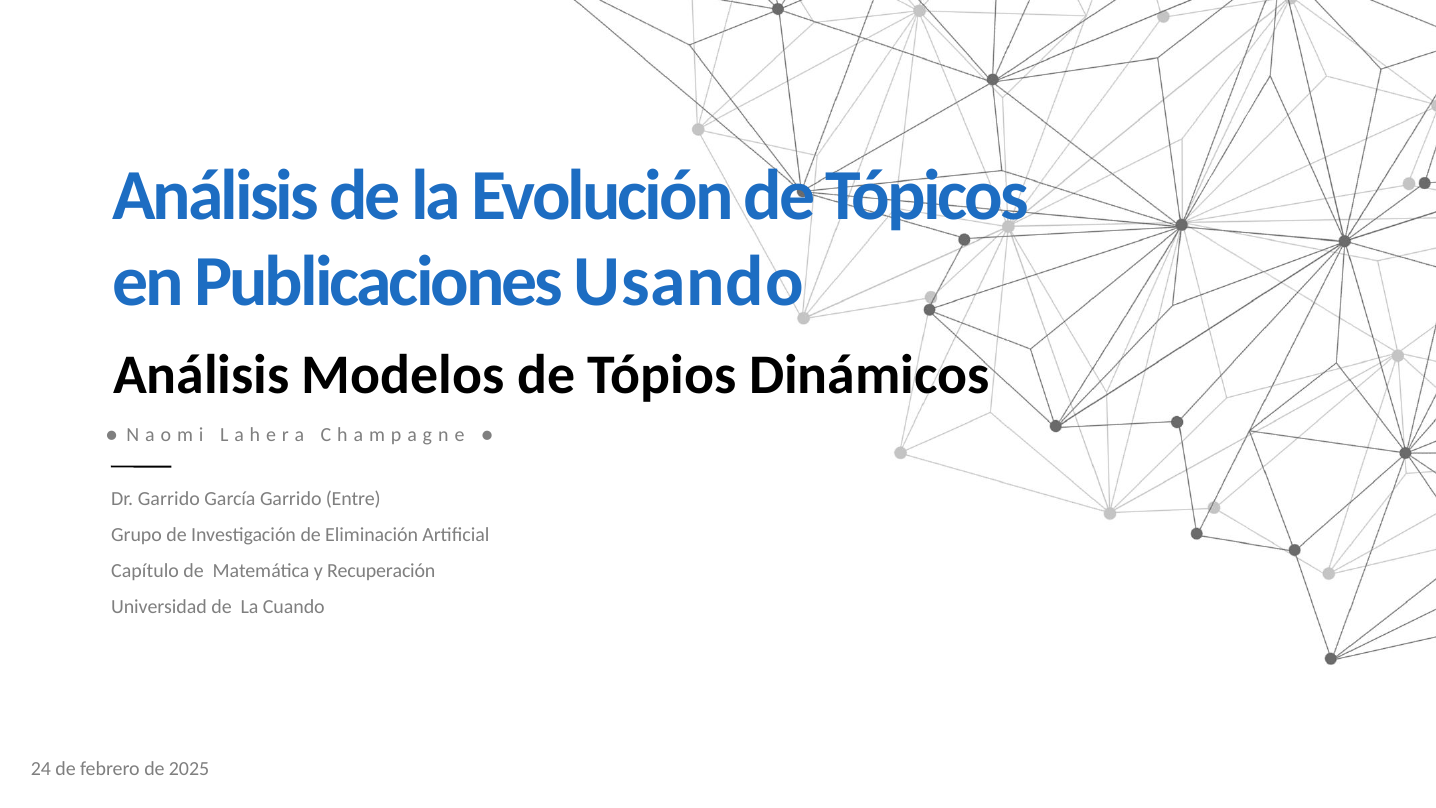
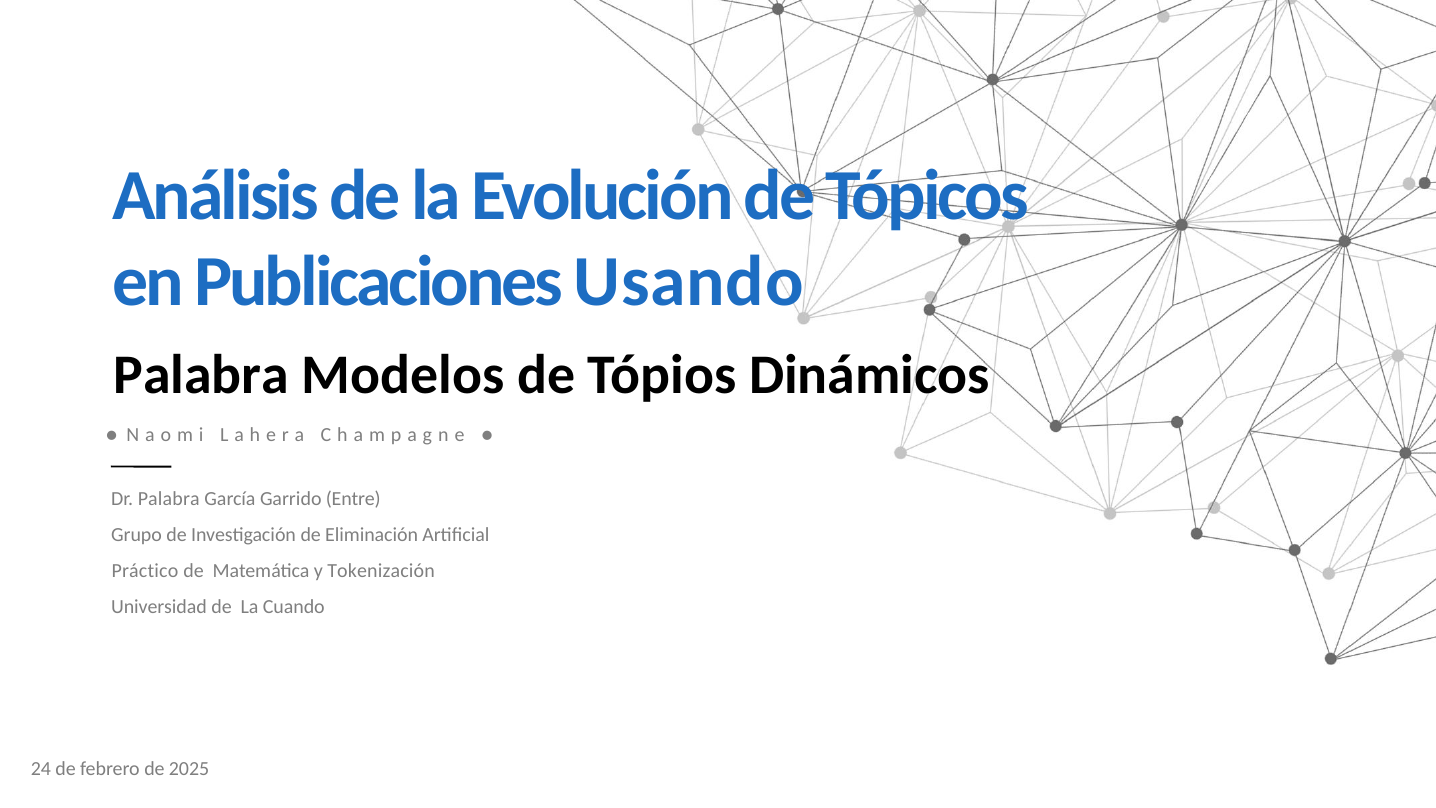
Análisis: Análisis -> Palabra (201, 375)
Dr Garrido: Garrido -> Palabra (169, 499)
Capítulo: Capítulo -> Práctico (145, 571)
Recuperación: Recuperación -> Tokenización (381, 571)
